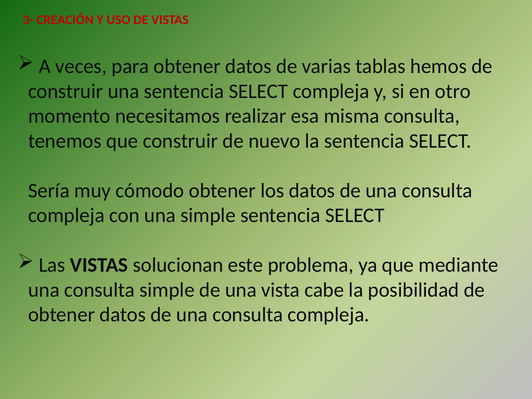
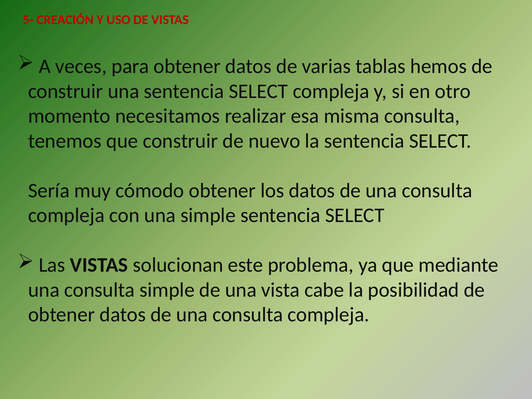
3-: 3- -> 5- (28, 20)
